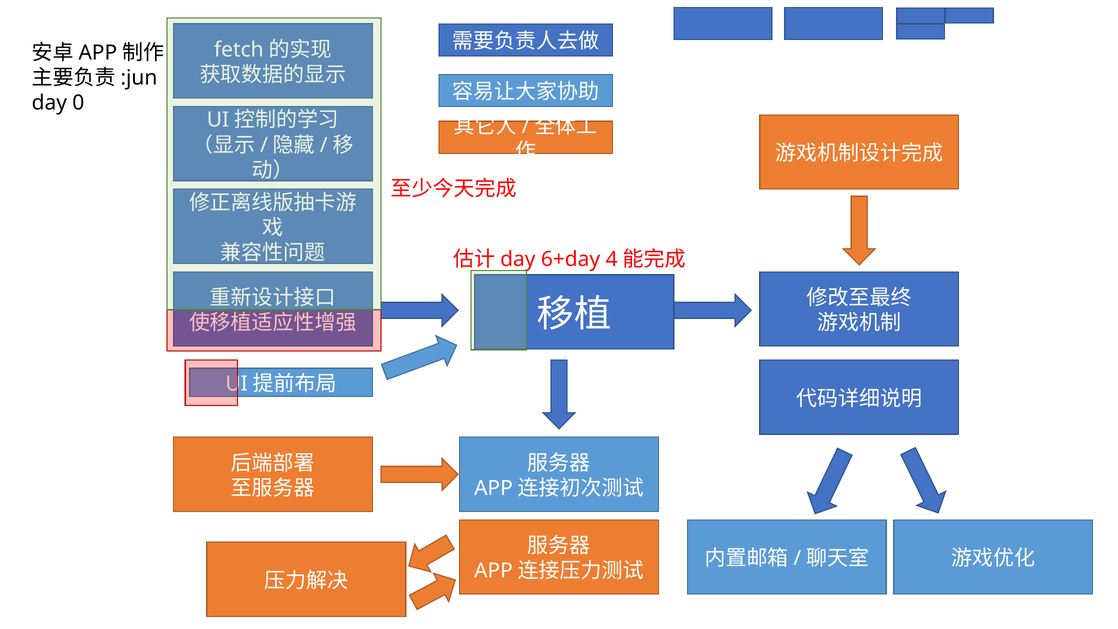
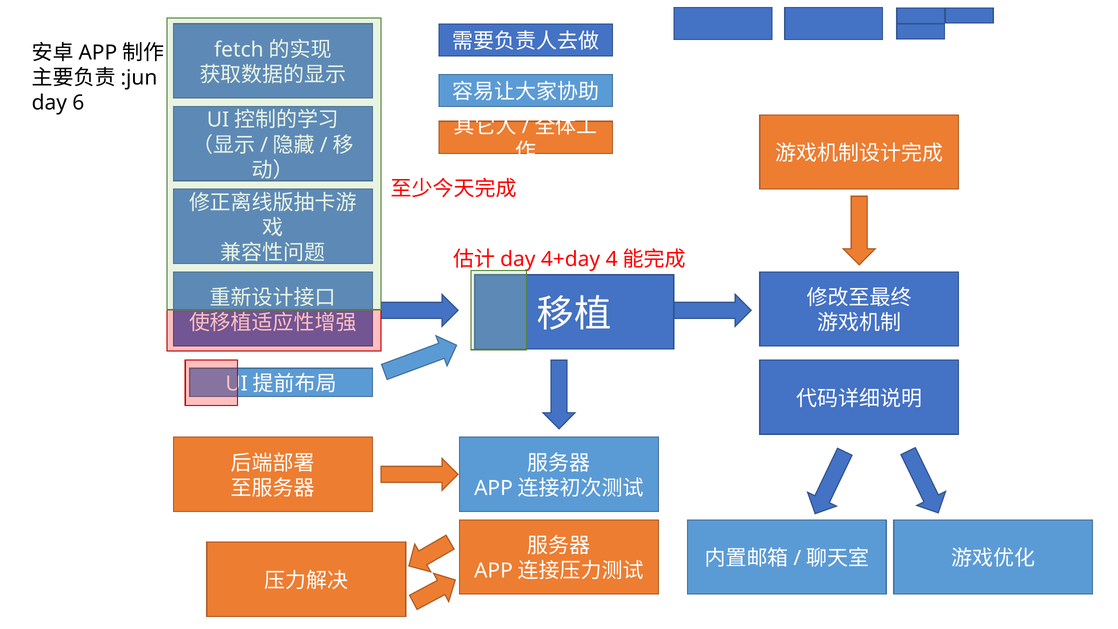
0: 0 -> 6 (78, 103)
6+day: 6+day -> 4+day (571, 259)
